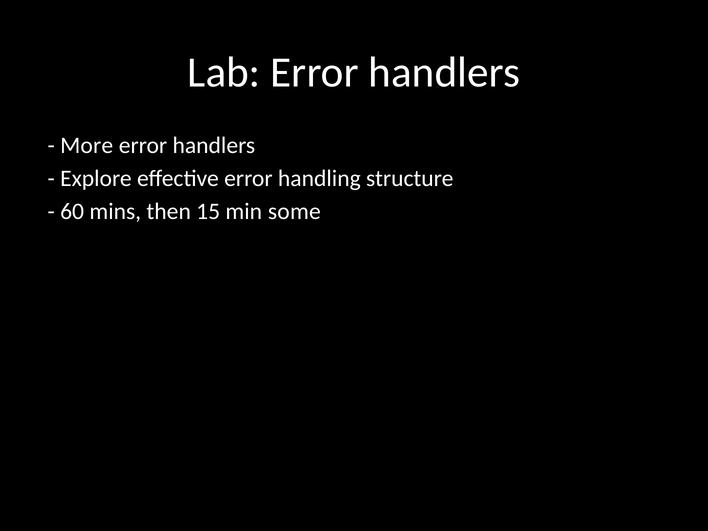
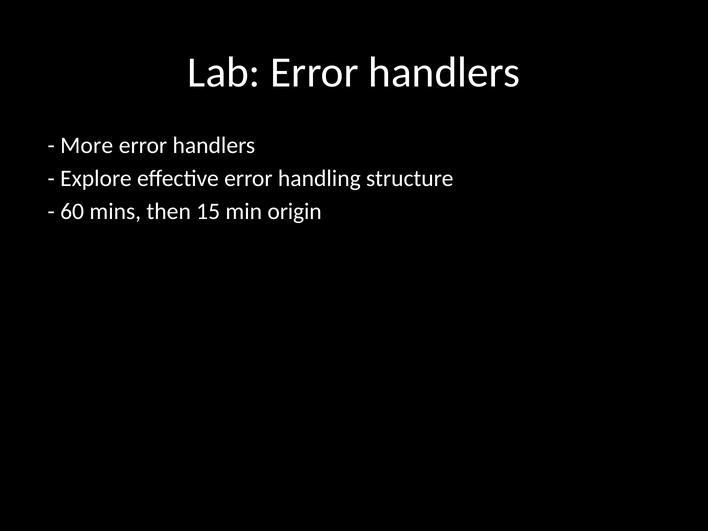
some: some -> origin (295, 212)
